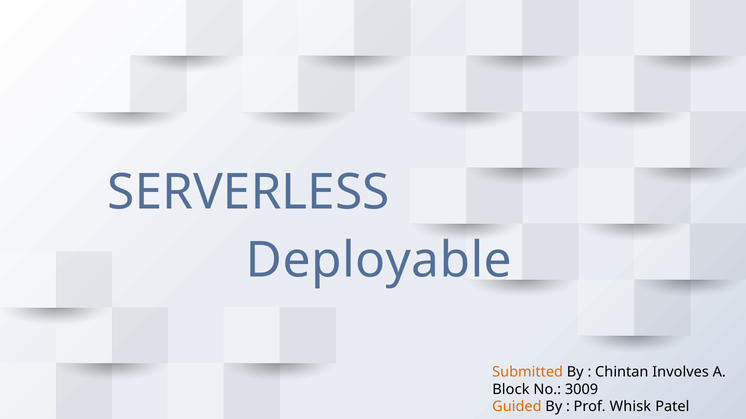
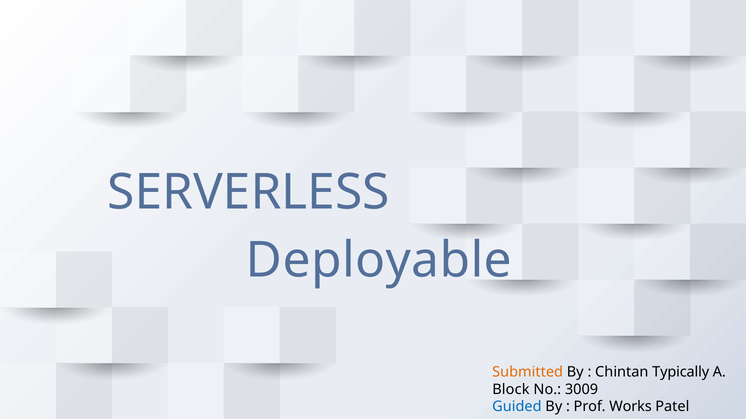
Involves: Involves -> Typically (681, 373)
Guided colour: orange -> blue (517, 407)
Whisk: Whisk -> Works (631, 407)
